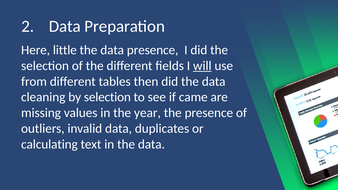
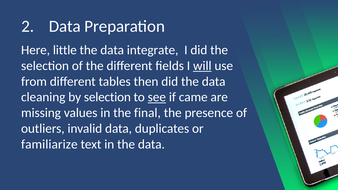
data presence: presence -> integrate (153, 50)
see underline: none -> present (157, 97)
year: year -> final (147, 113)
calculating: calculating -> familiarize (49, 144)
